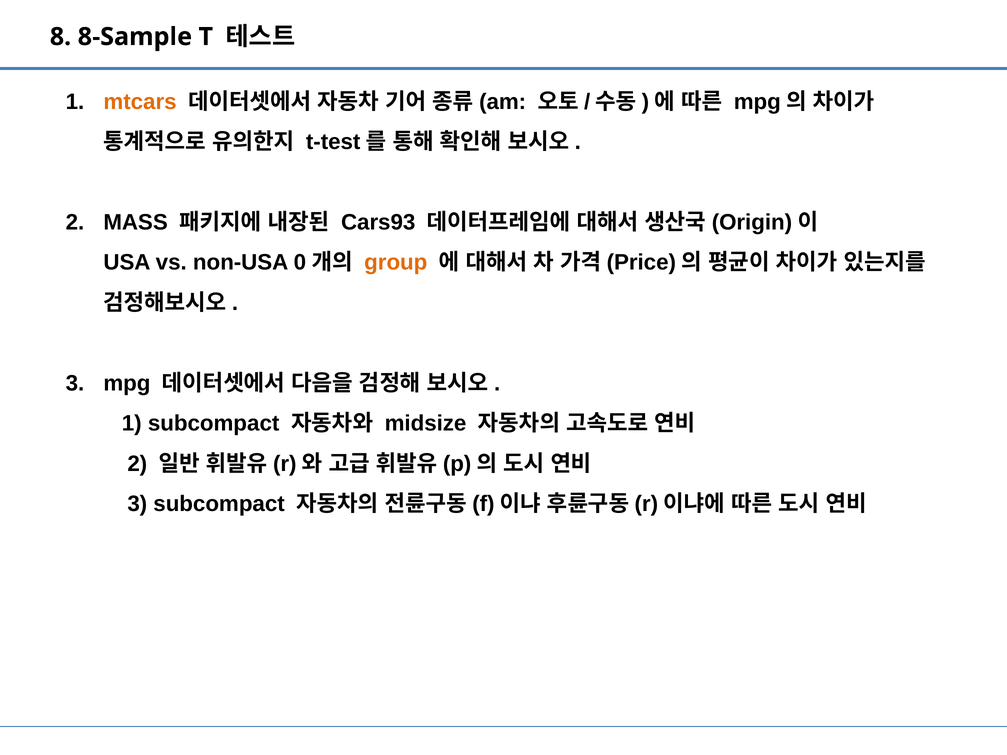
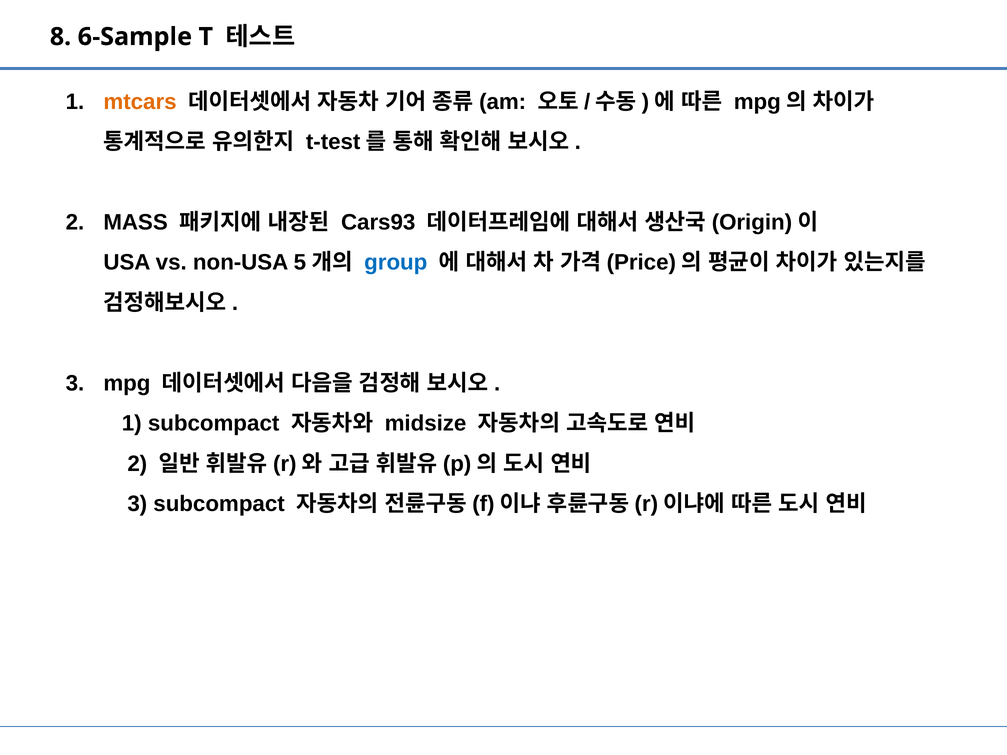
8-Sample: 8-Sample -> 6-Sample (135, 37)
0: 0 -> 5 (300, 263)
group colour: orange -> blue (396, 263)
